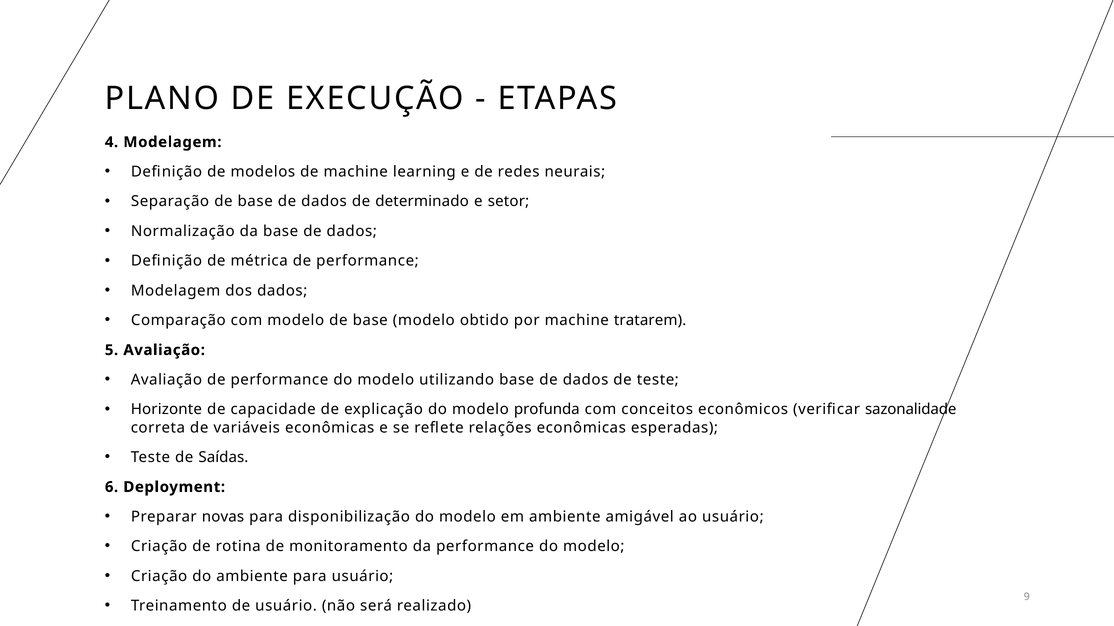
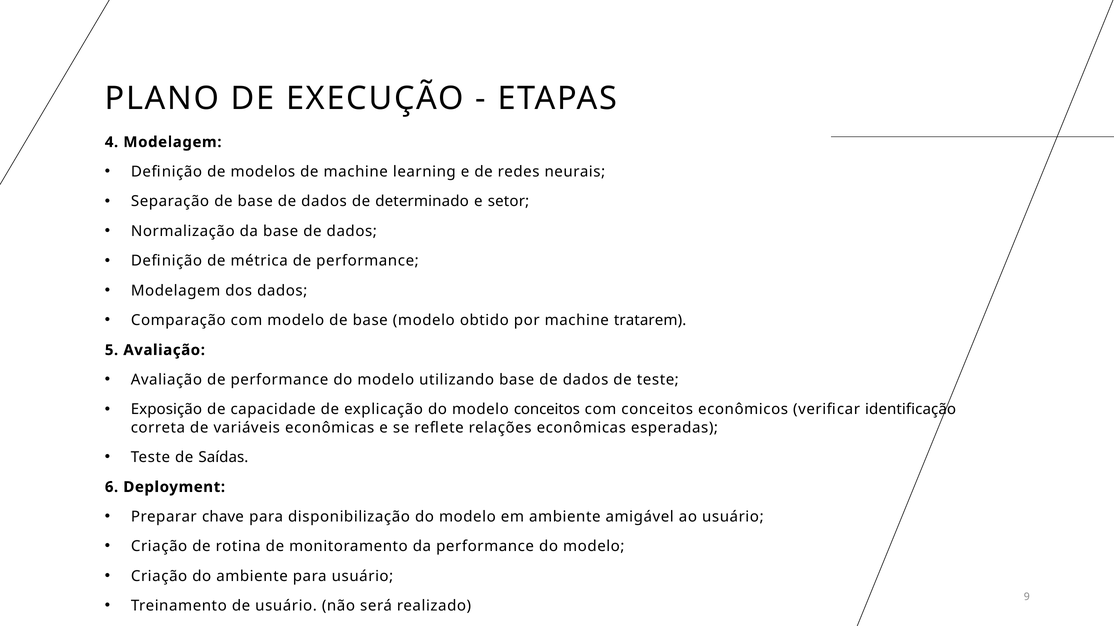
Horizonte: Horizonte -> Exposição (166, 410)
modelo profunda: profunda -> conceitos (547, 410)
sazonalidade: sazonalidade -> identificação (911, 410)
novas: novas -> chave (223, 517)
